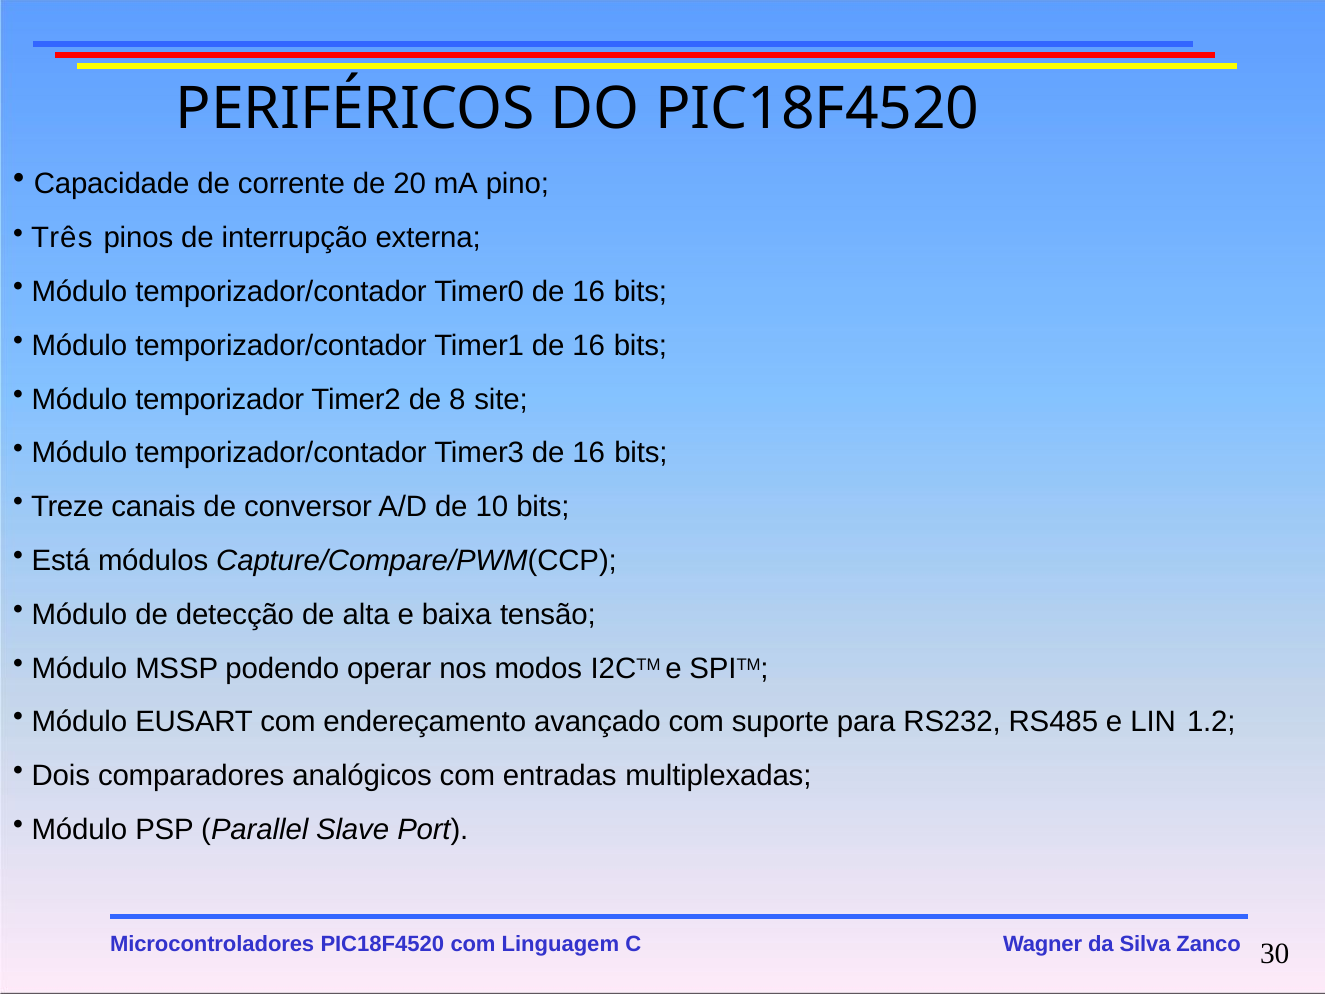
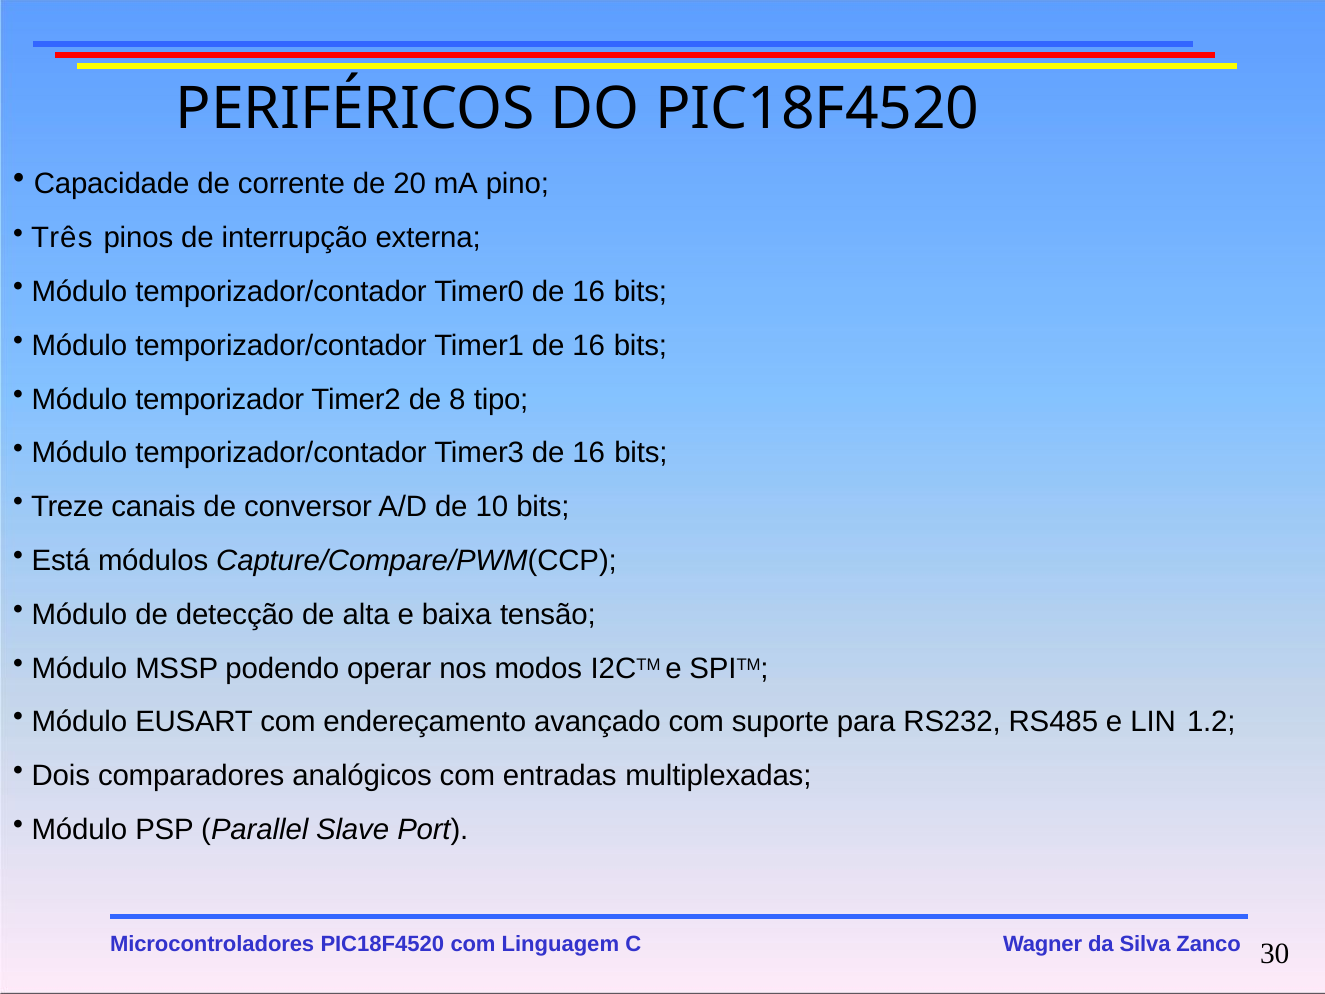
site: site -> tipo (501, 399)
